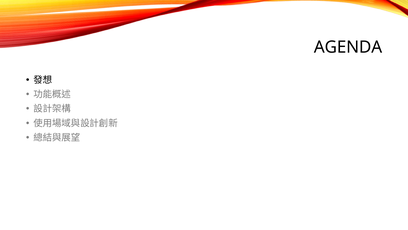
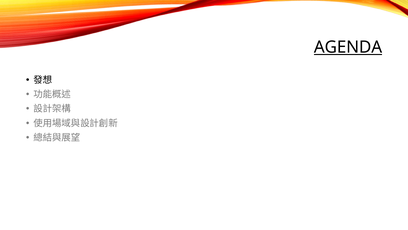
AGENDA underline: none -> present (348, 47)
